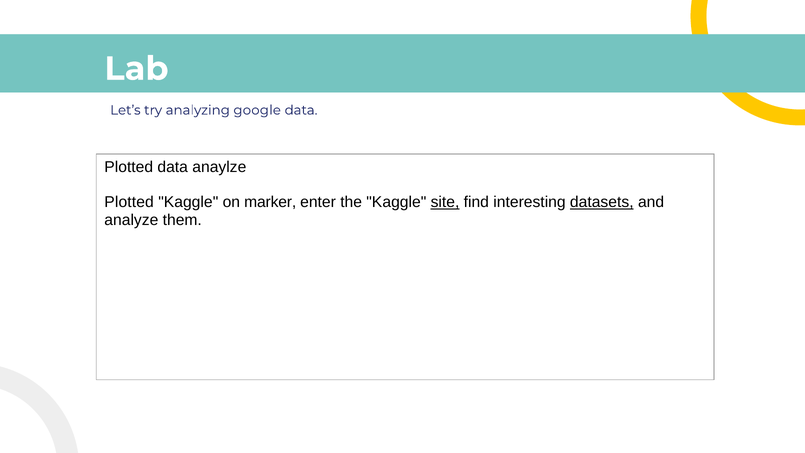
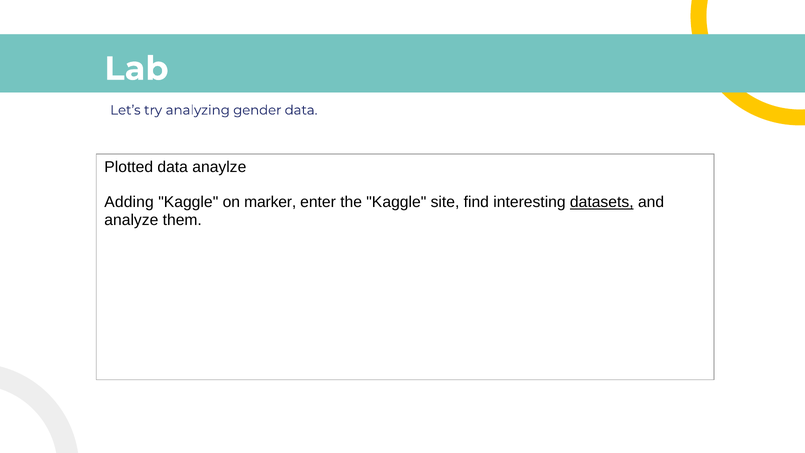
google: google -> gender (257, 110)
Plotted: Plotted -> Adding (129, 202)
site underline: present -> none (445, 202)
